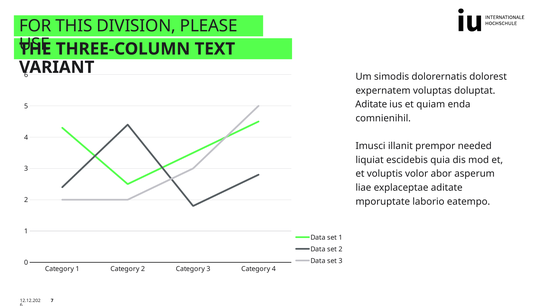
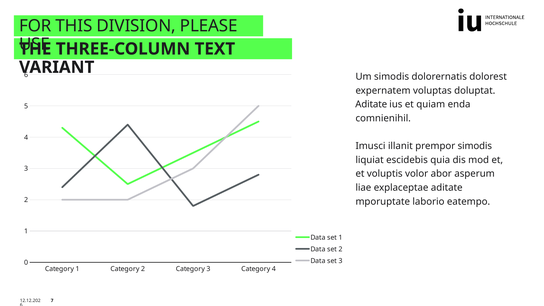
prempor needed: needed -> simodis (475, 146)
